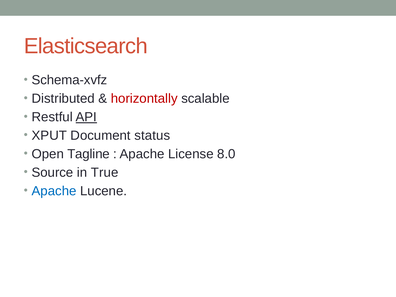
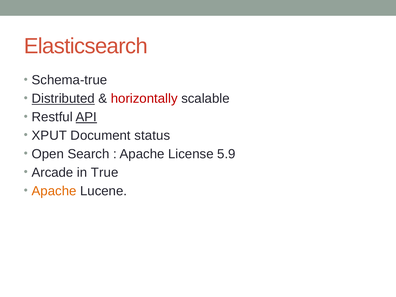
Schema-xvfz: Schema-xvfz -> Schema-true (69, 80)
Distributed underline: none -> present (63, 99)
Tagline: Tagline -> Search (89, 154)
8.0: 8.0 -> 5.9 (226, 154)
Source: Source -> Arcade (52, 173)
Apache colour: blue -> orange (54, 191)
